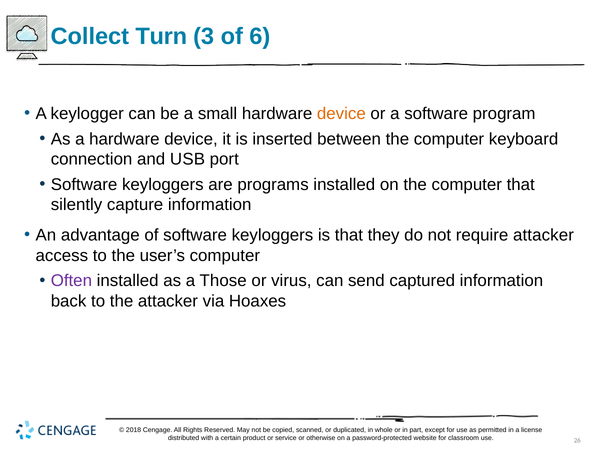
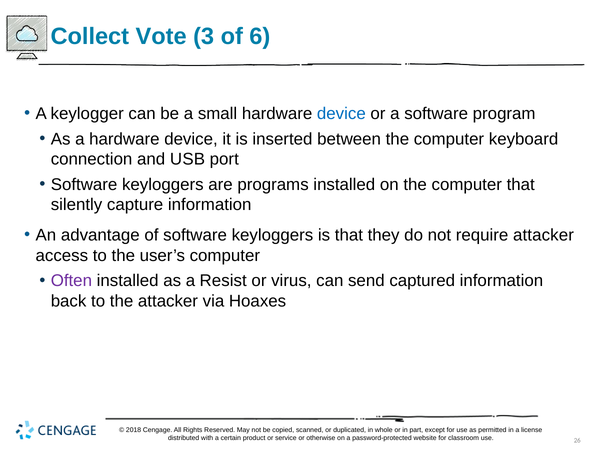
Turn: Turn -> Vote (161, 36)
device colour: orange -> blue (341, 113)
Those: Those -> Resist (223, 280)
